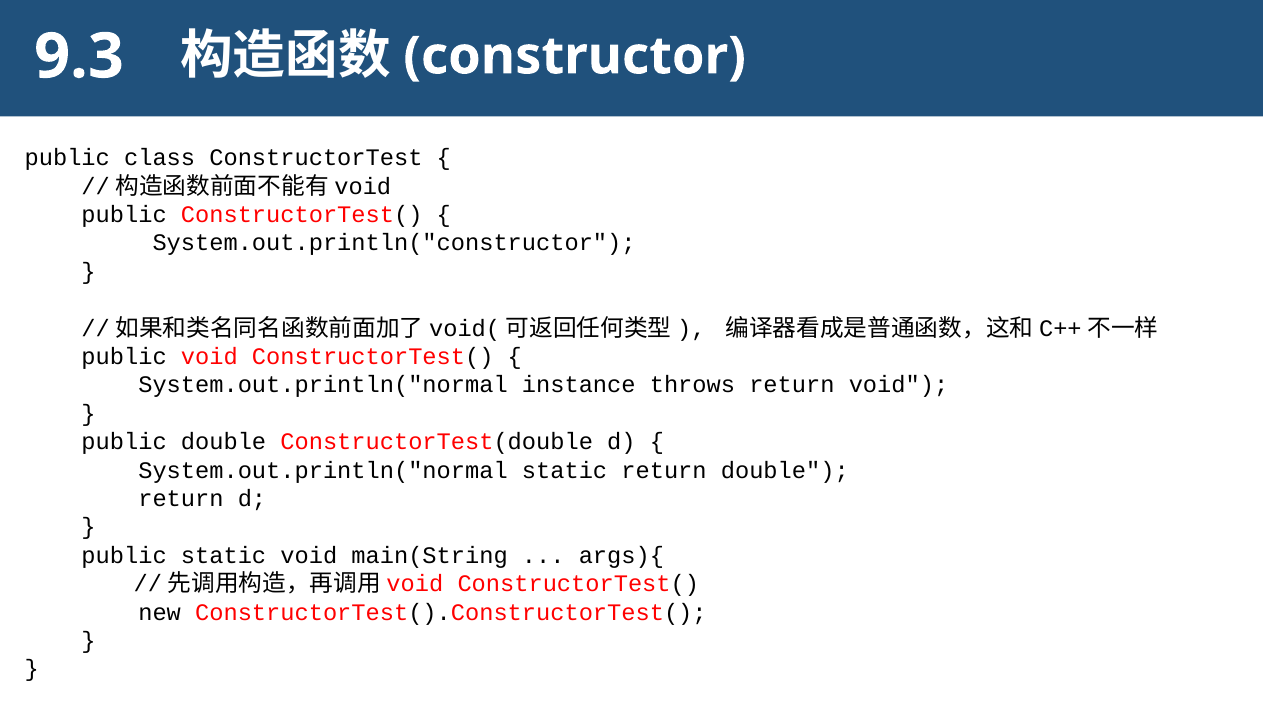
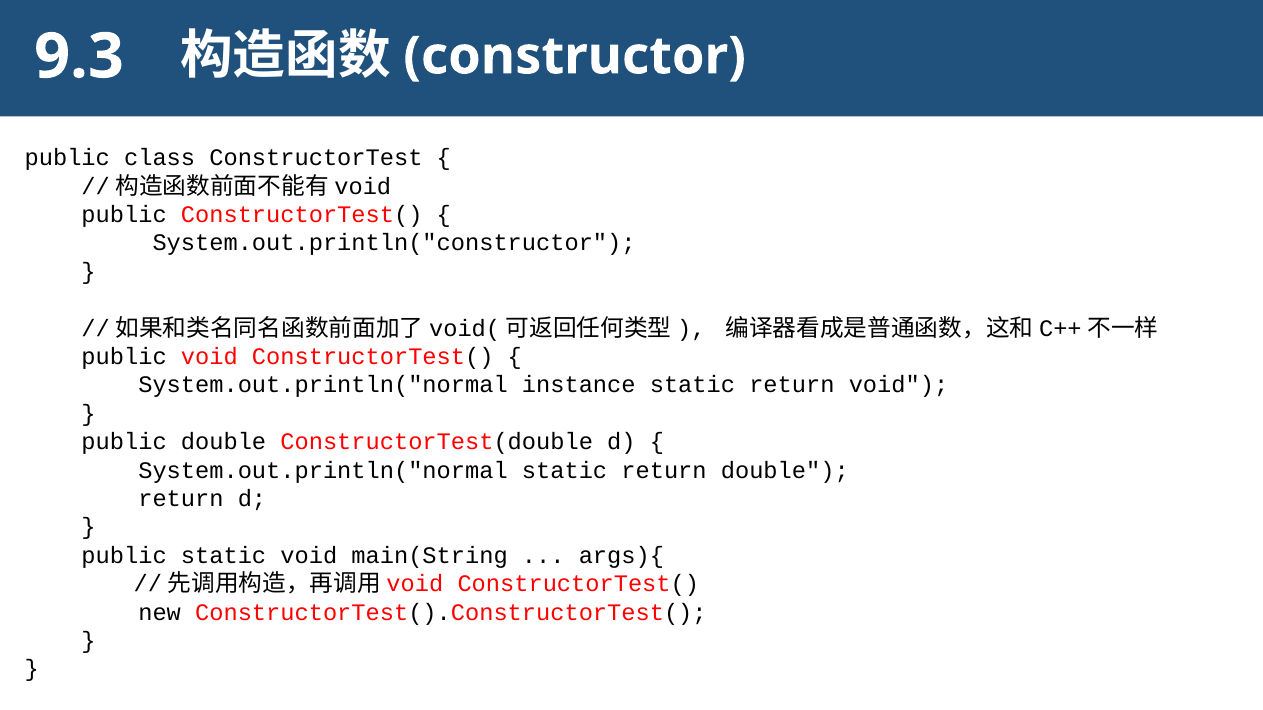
instance throws: throws -> static (692, 385)
